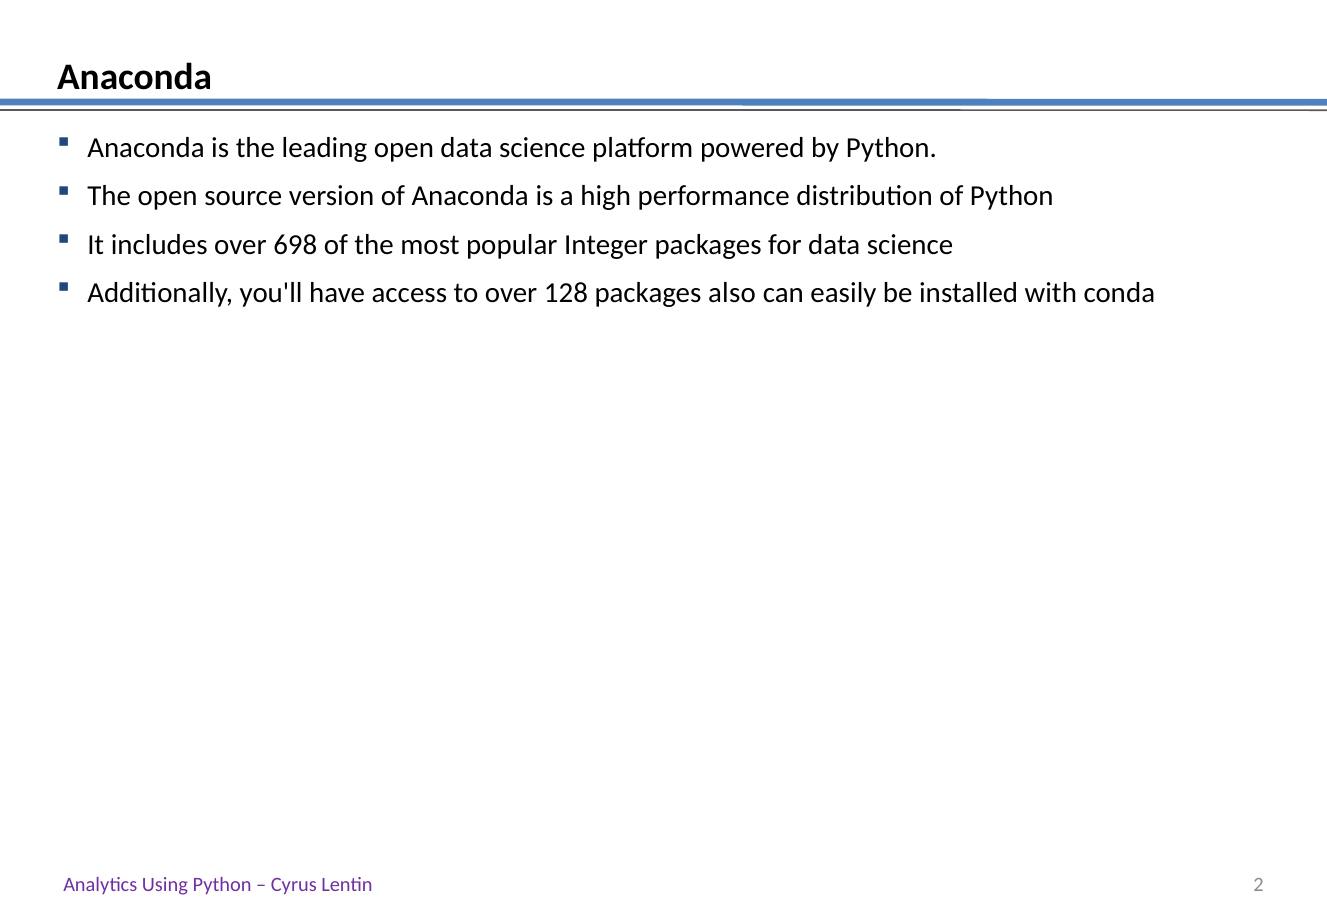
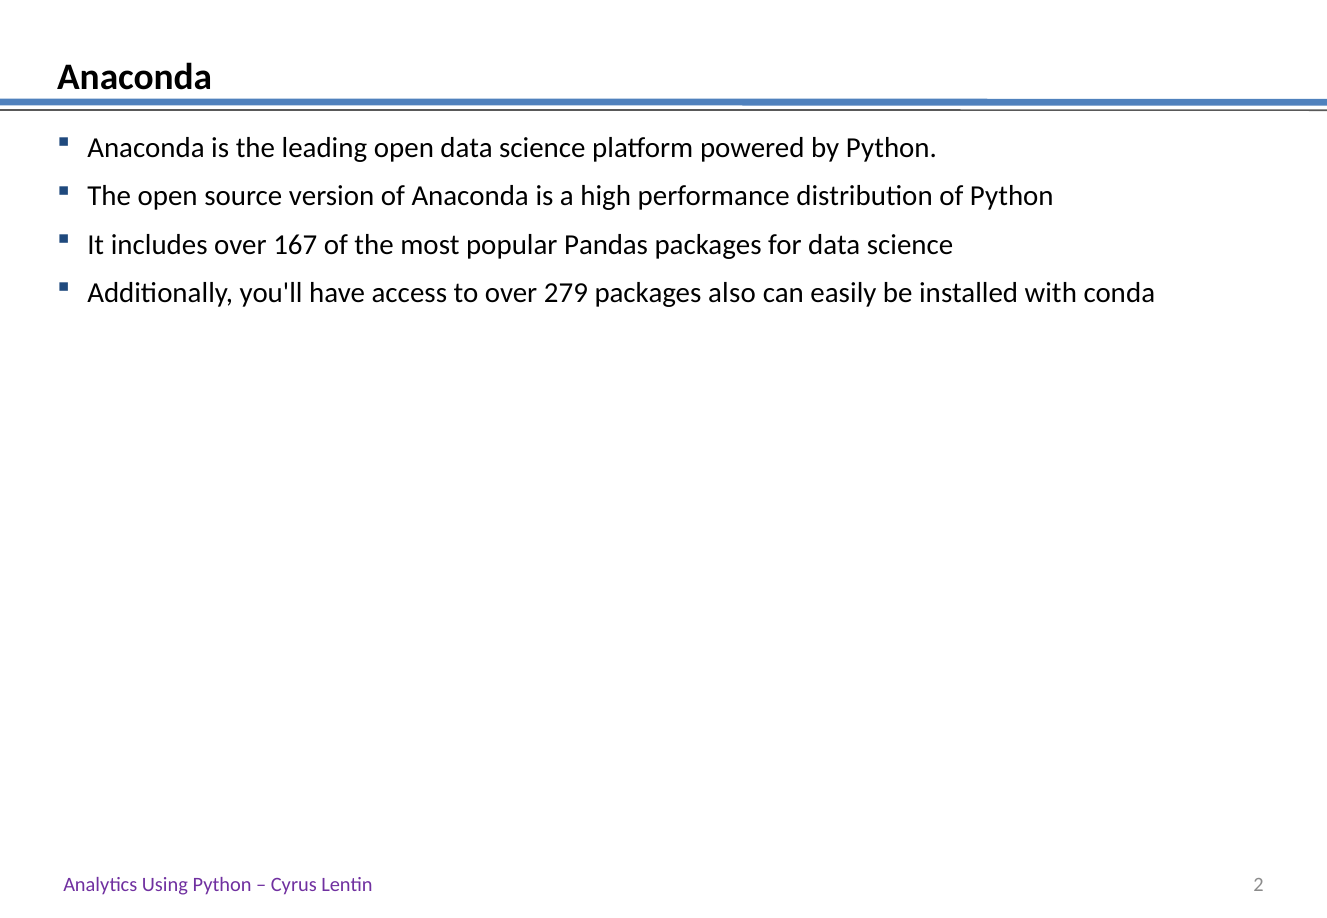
698: 698 -> 167 (295, 245)
Integer: Integer -> Pandas (606, 245)
128: 128 -> 279 (566, 293)
